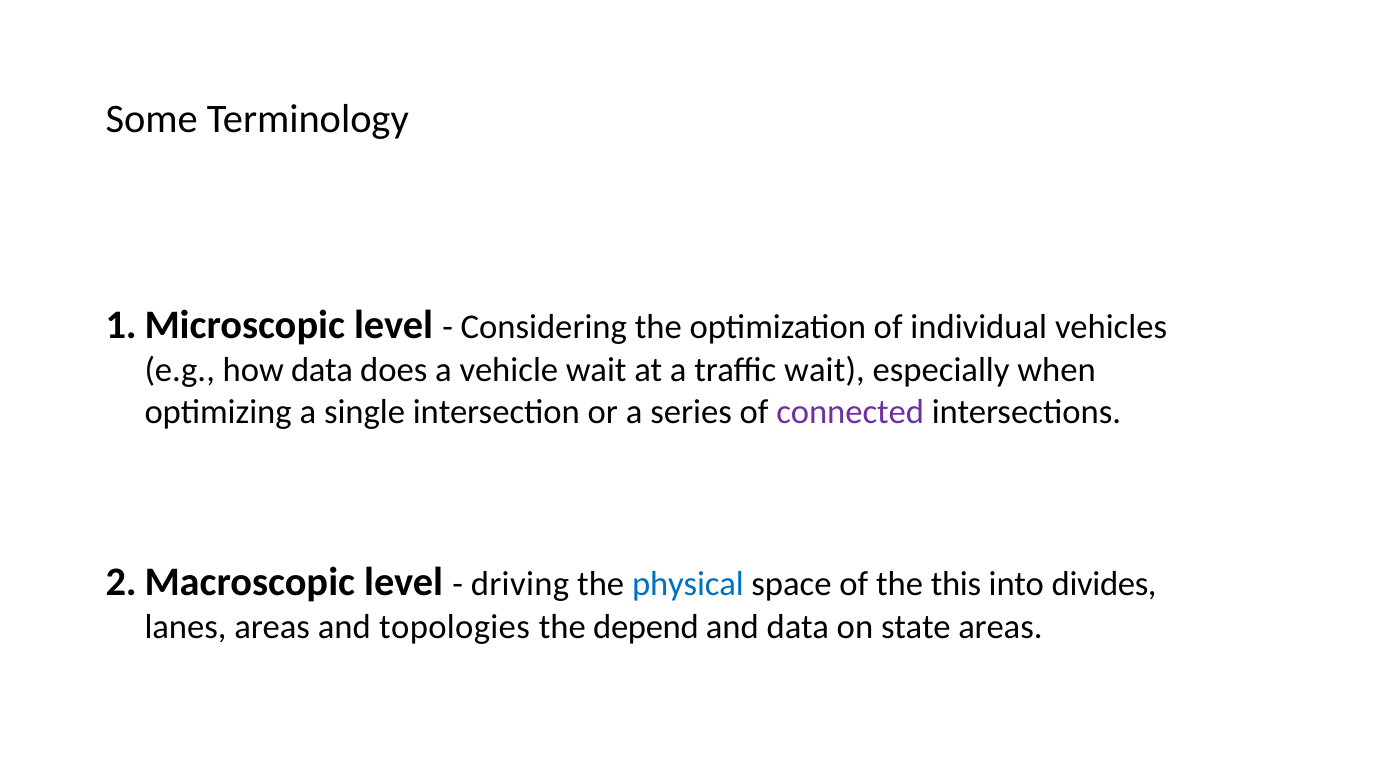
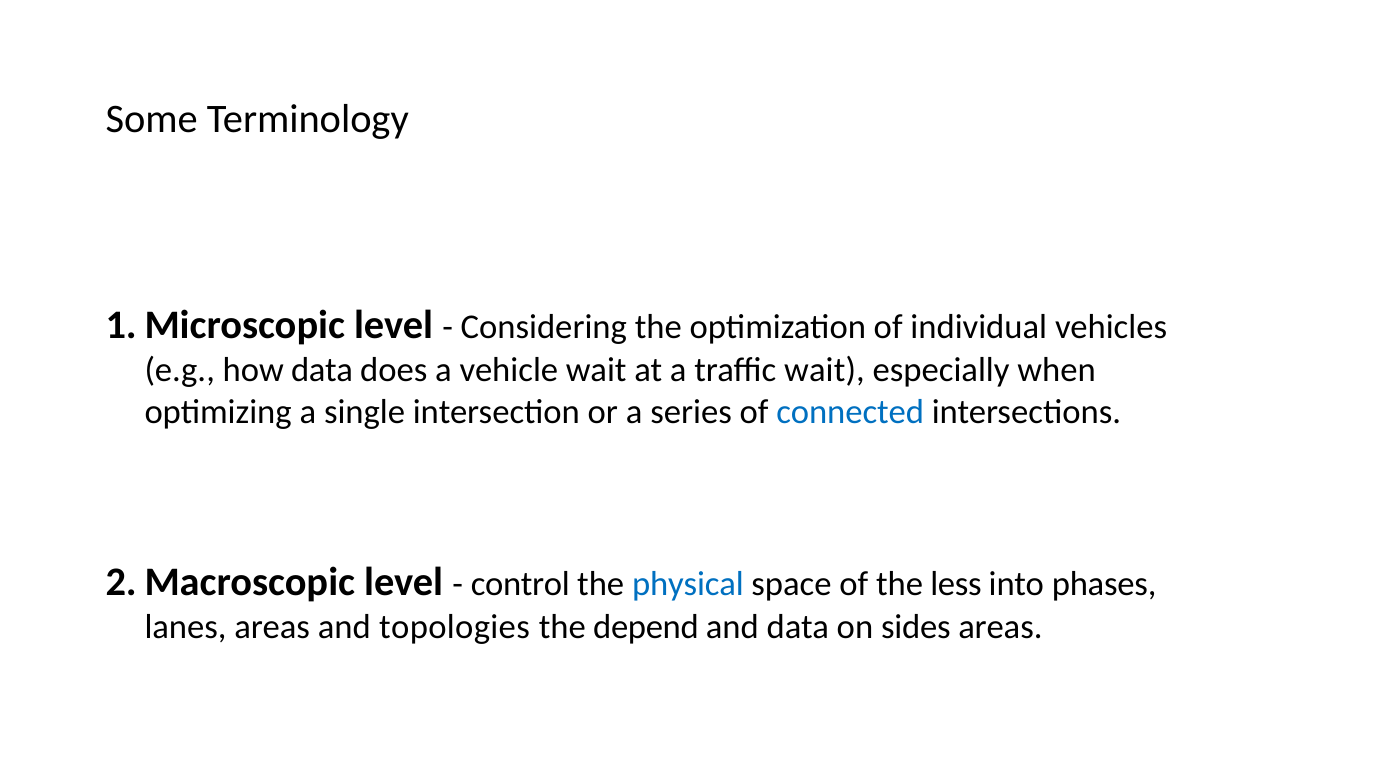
connected colour: purple -> blue (850, 412)
driving: driving -> control (520, 584)
this: this -> less (956, 584)
divides: divides -> phases (1104, 584)
state: state -> sides (916, 627)
